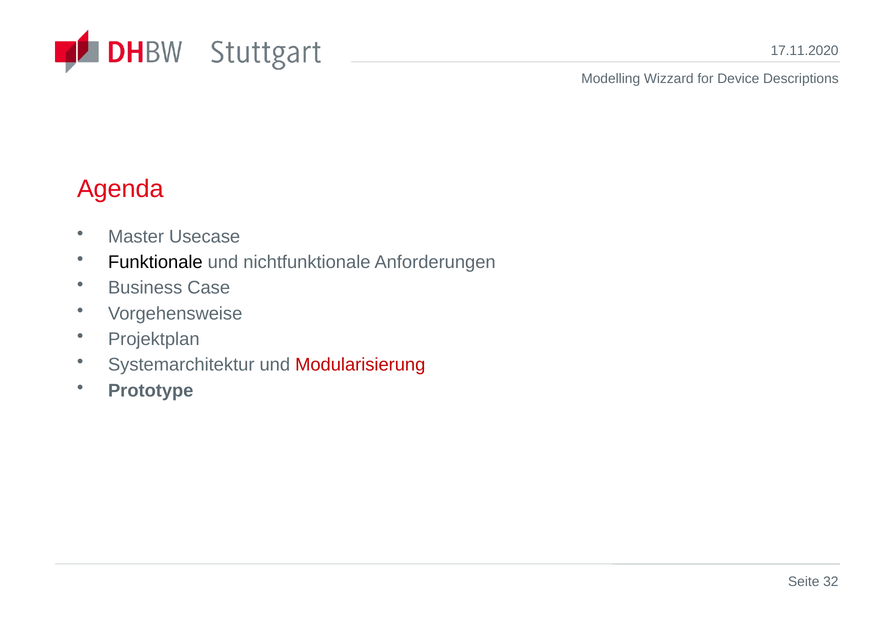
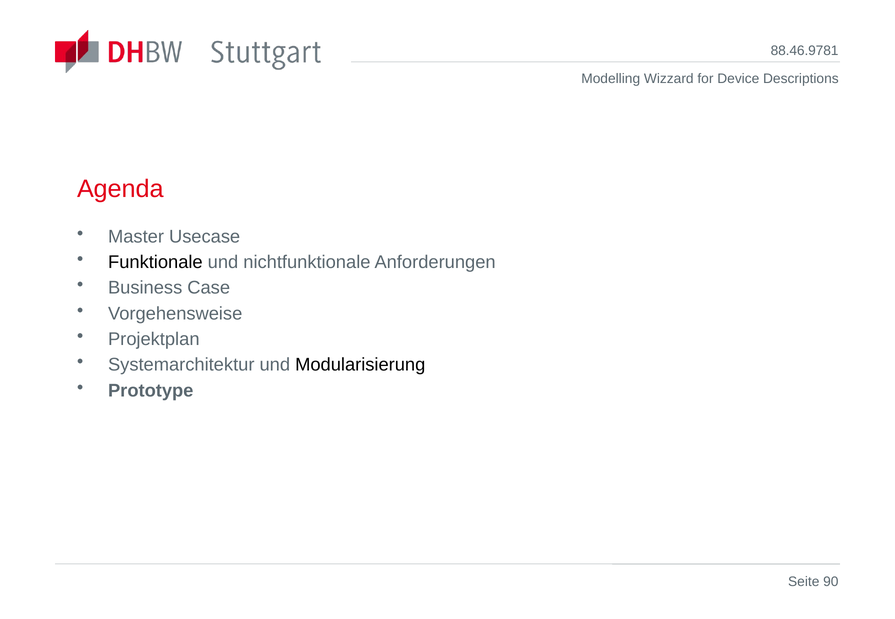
17.11.2020: 17.11.2020 -> 88.46.9781 (805, 51)
Modularisierung colour: red -> black (360, 365)
32: 32 -> 90 (831, 582)
